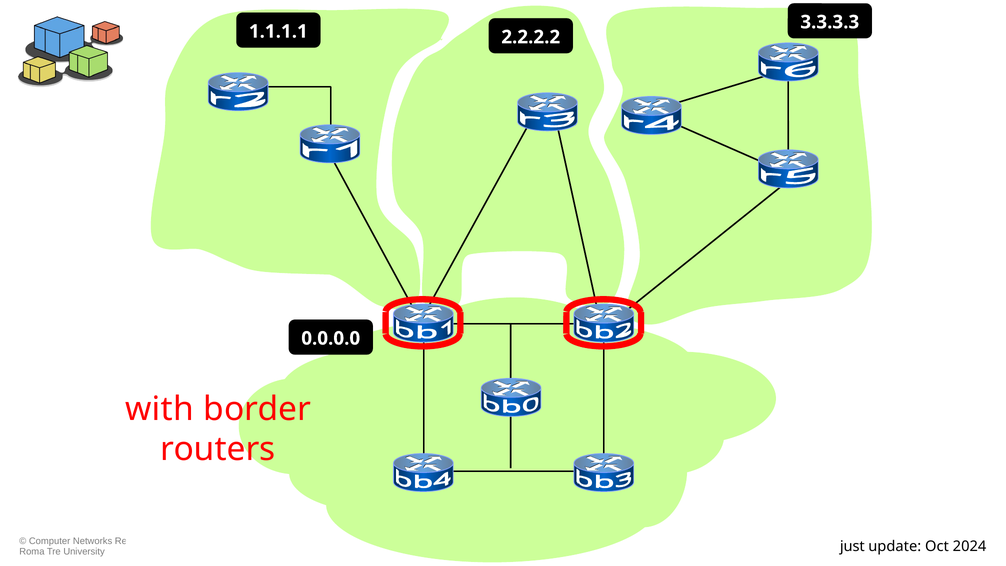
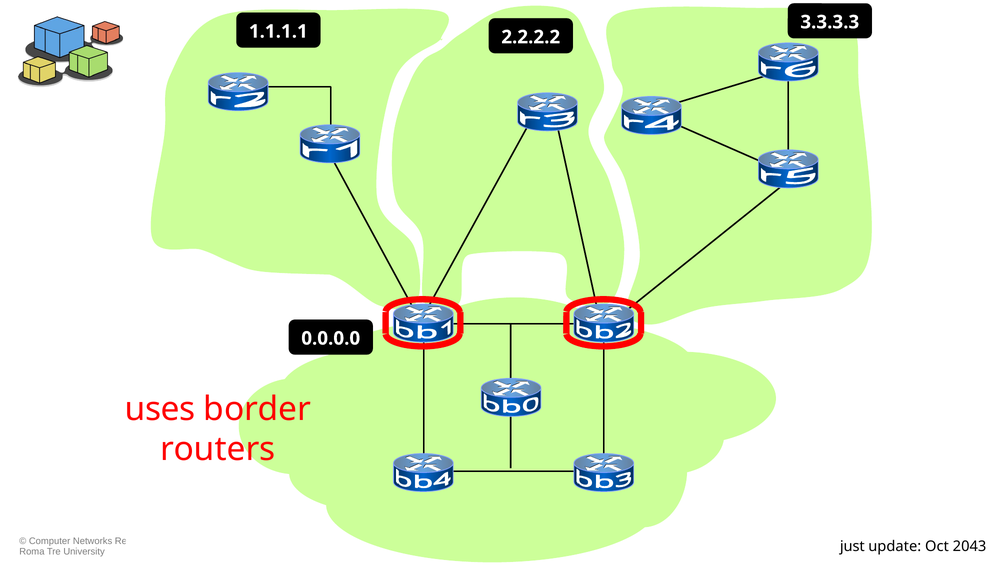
with: with -> uses (160, 409)
2024: 2024 -> 2043 (970, 546)
